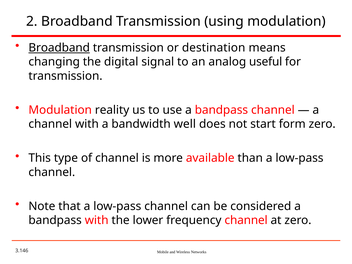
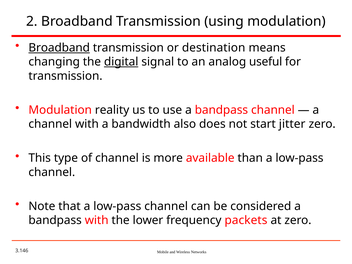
digital underline: none -> present (121, 62)
well: well -> also (185, 124)
form: form -> jitter (292, 124)
frequency channel: channel -> packets (246, 220)
